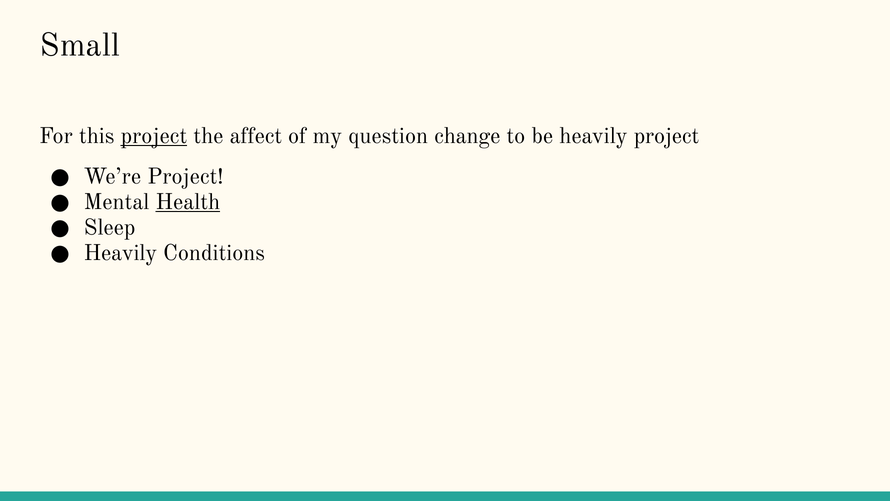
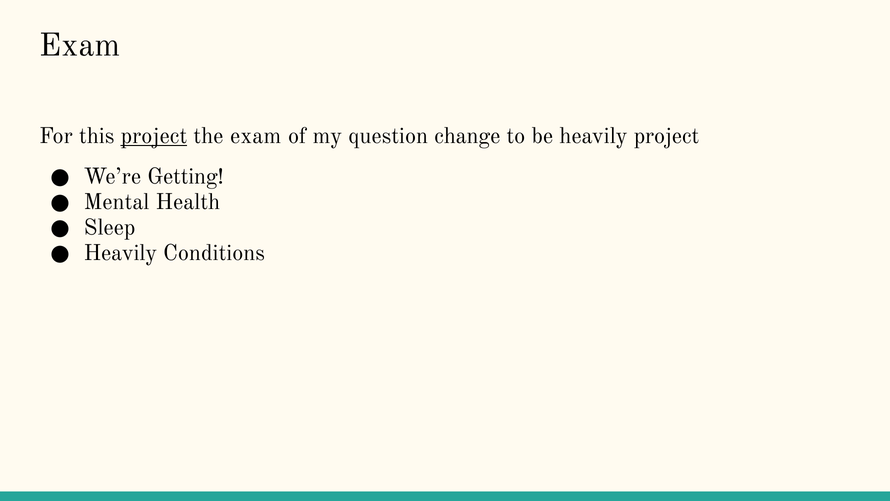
Small: Small -> Exam (80, 45)
the affect: affect -> exam (256, 136)
We’re Project: Project -> Getting (186, 176)
Health underline: present -> none (188, 202)
